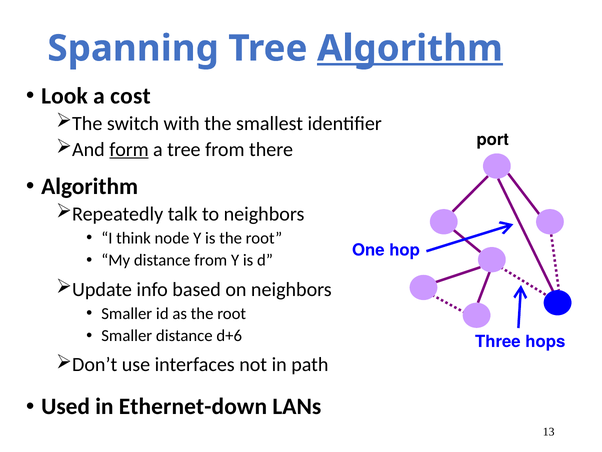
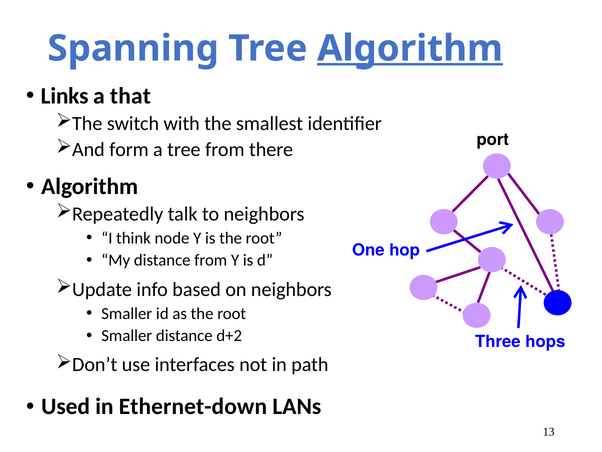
Look: Look -> Links (65, 96)
cost: cost -> that (130, 96)
form underline: present -> none (129, 149)
d+6: d+6 -> d+2 (229, 335)
